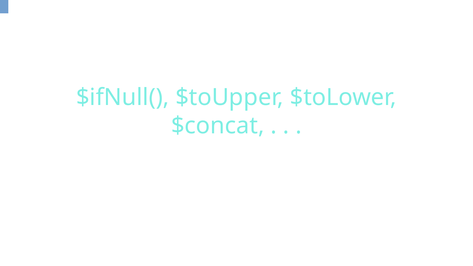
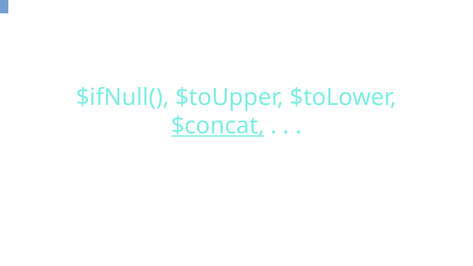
$concat underline: none -> present (218, 126)
